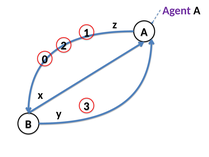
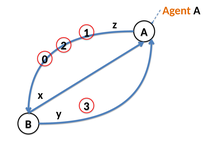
Agent colour: purple -> orange (177, 11)
